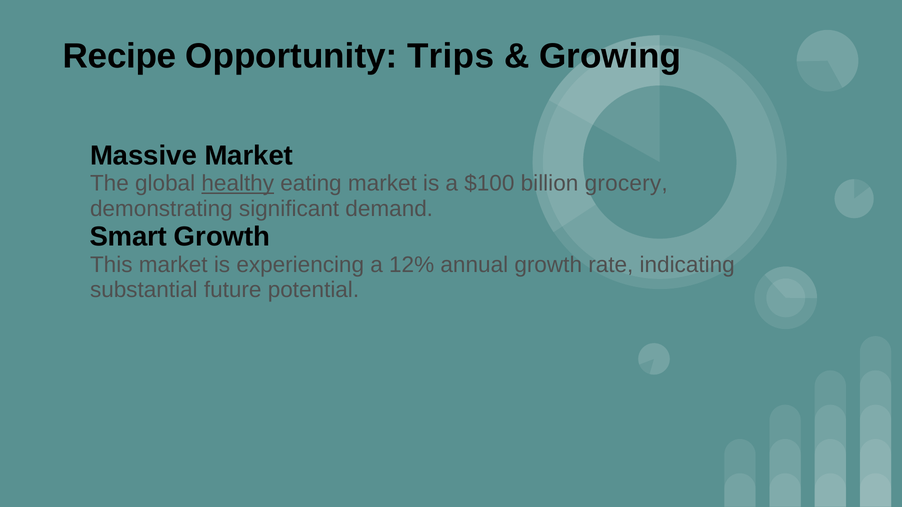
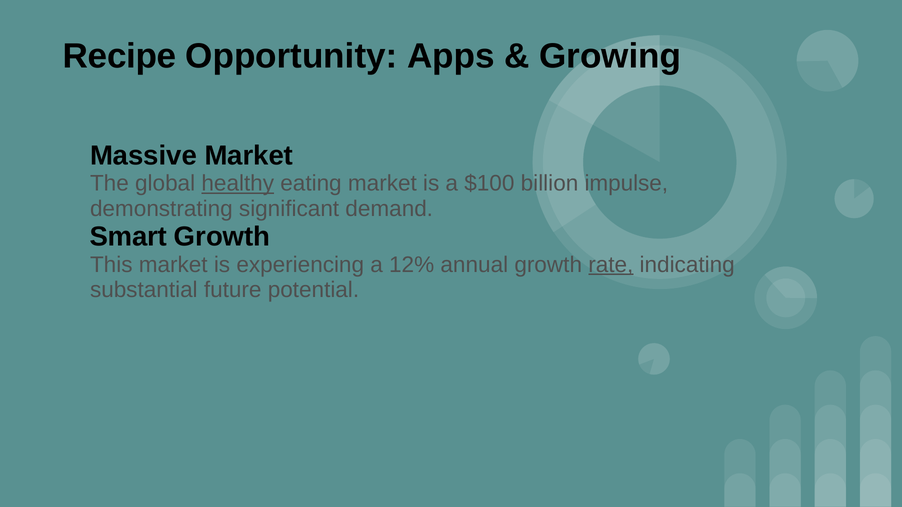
Trips: Trips -> Apps (451, 56)
grocery: grocery -> impulse (626, 184)
rate underline: none -> present (611, 265)
